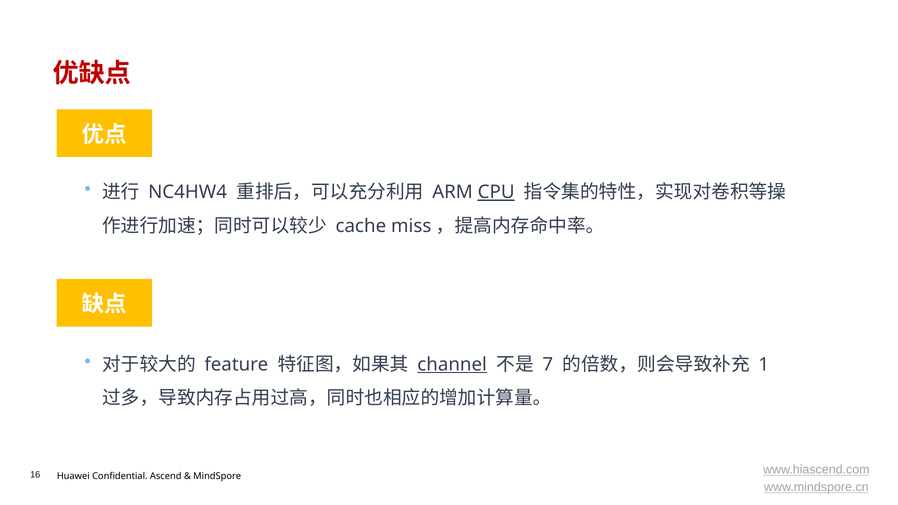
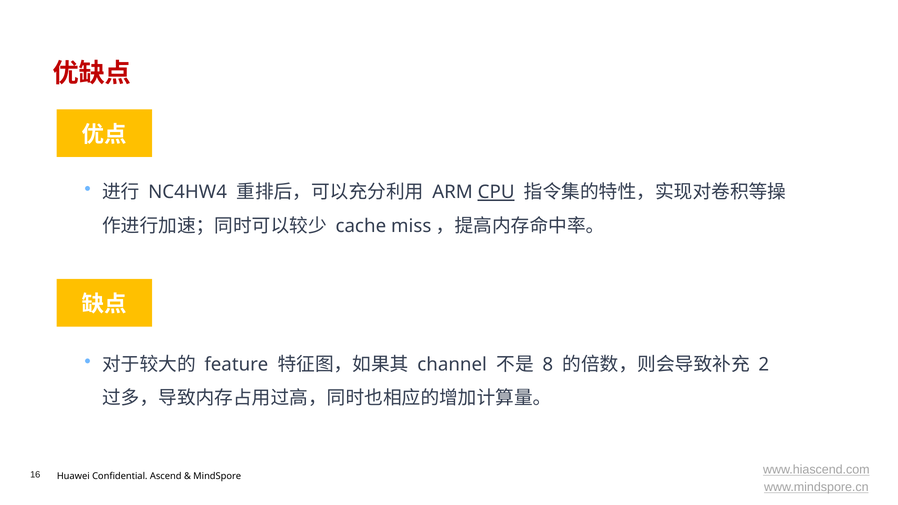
channel underline: present -> none (452, 364)
7: 7 -> 8 (548, 364)
1: 1 -> 2 (764, 364)
